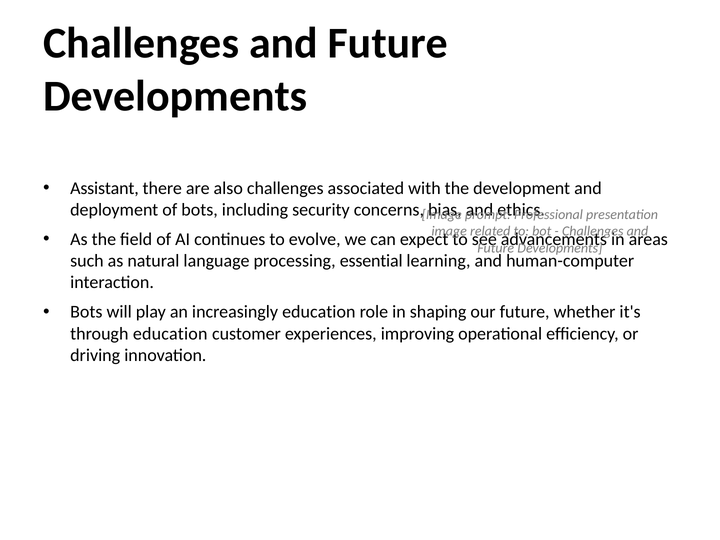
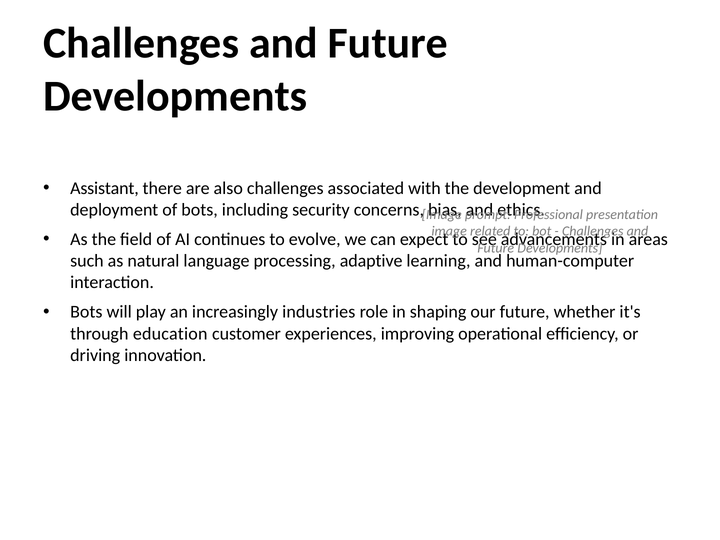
essential: essential -> adaptive (371, 261)
increasingly education: education -> industries (319, 312)
